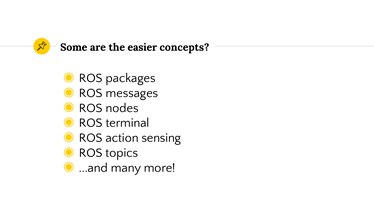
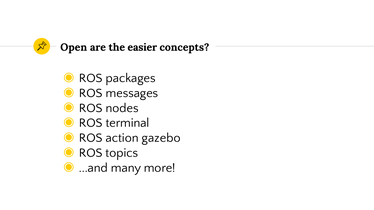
Some: Some -> Open (74, 47)
sensing: sensing -> gazebo (161, 138)
